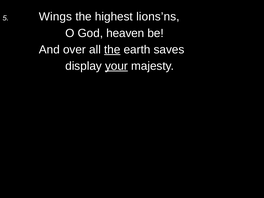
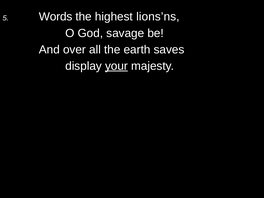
Wings: Wings -> Words (56, 17)
heaven: heaven -> savage (125, 33)
the underline: present -> none (112, 50)
